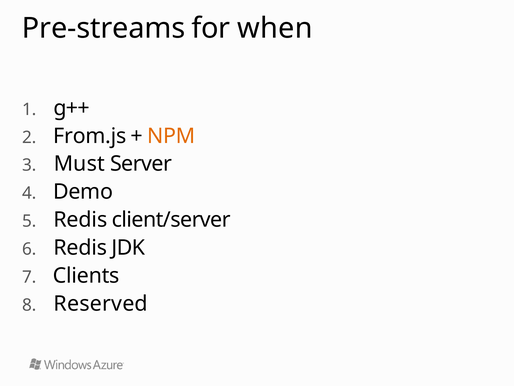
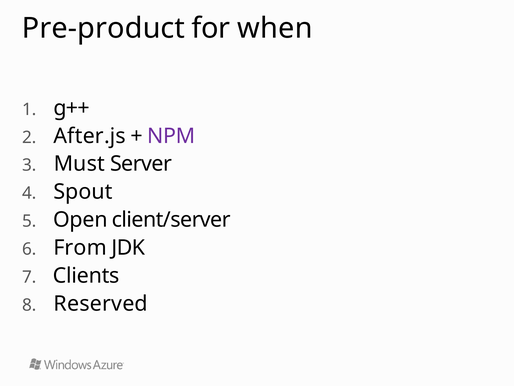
Pre-streams: Pre-streams -> Pre-product (103, 28)
From.js: From.js -> After.js (90, 136)
NPM colour: orange -> purple (171, 136)
Demo: Demo -> Spout (83, 192)
Redis: Redis -> Open (80, 220)
Redis: Redis -> From (80, 248)
